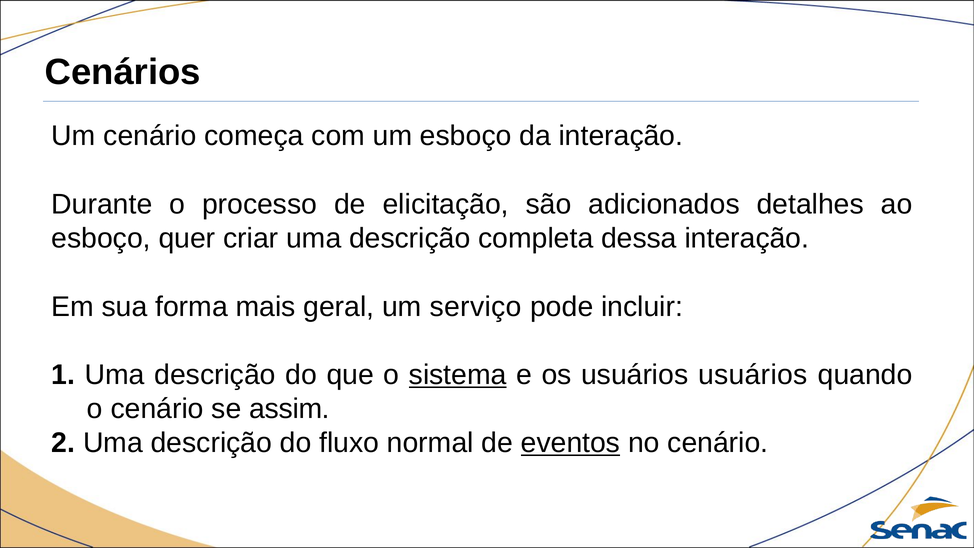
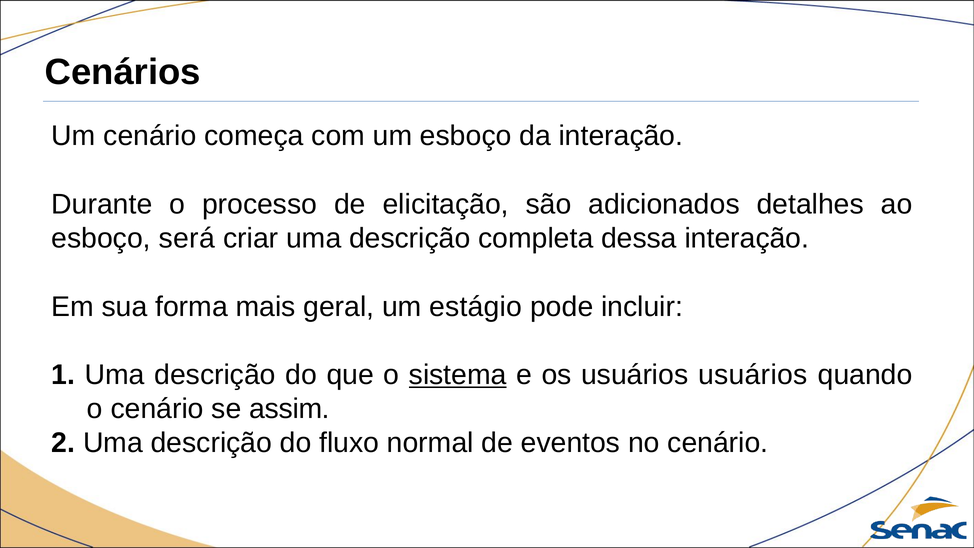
quer: quer -> será (187, 238)
serviço: serviço -> estágio (476, 307)
eventos underline: present -> none (571, 443)
